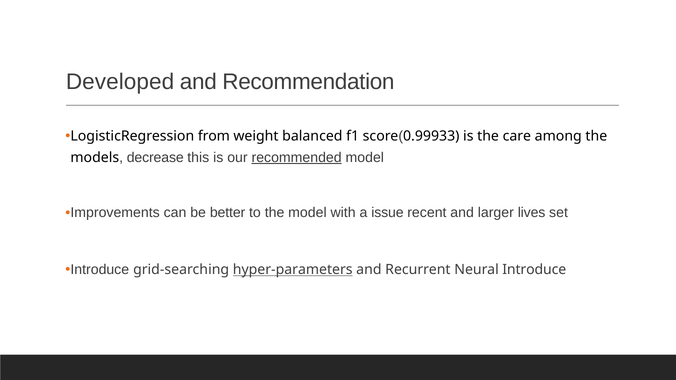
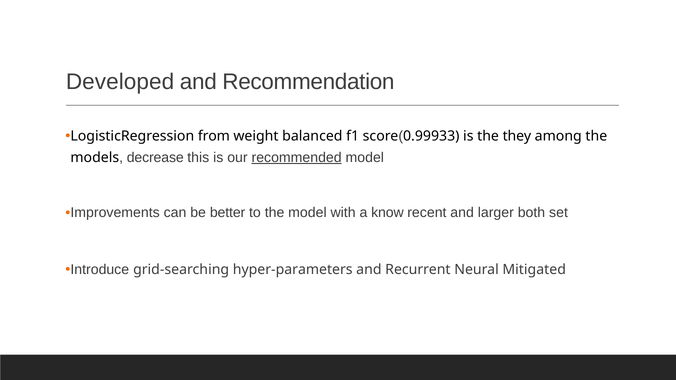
care: care -> they (517, 136)
issue: issue -> know (387, 213)
lives: lives -> both (531, 213)
hyper-parameters underline: present -> none (293, 270)
Neural Introduce: Introduce -> Mitigated (534, 270)
